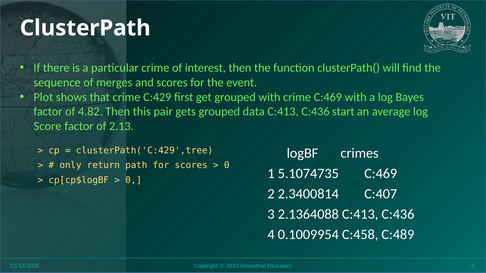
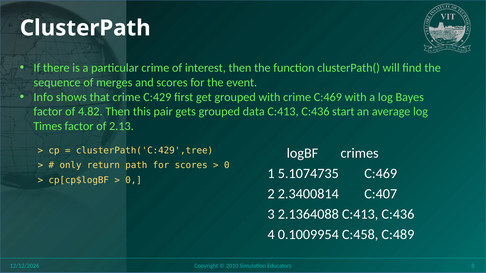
Plot: Plot -> Info (43, 97)
Score: Score -> Times (48, 126)
